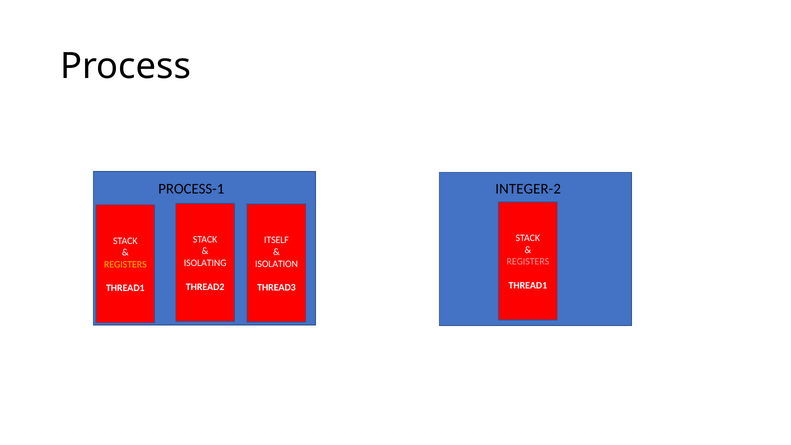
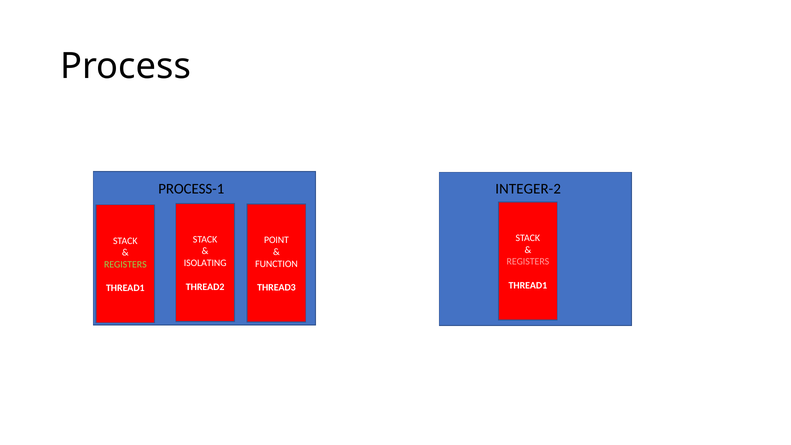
ITSELF: ITSELF -> POINT (276, 240)
ISOLATION: ISOLATION -> FUNCTION (276, 264)
REGISTERS colour: yellow -> light green (125, 264)
